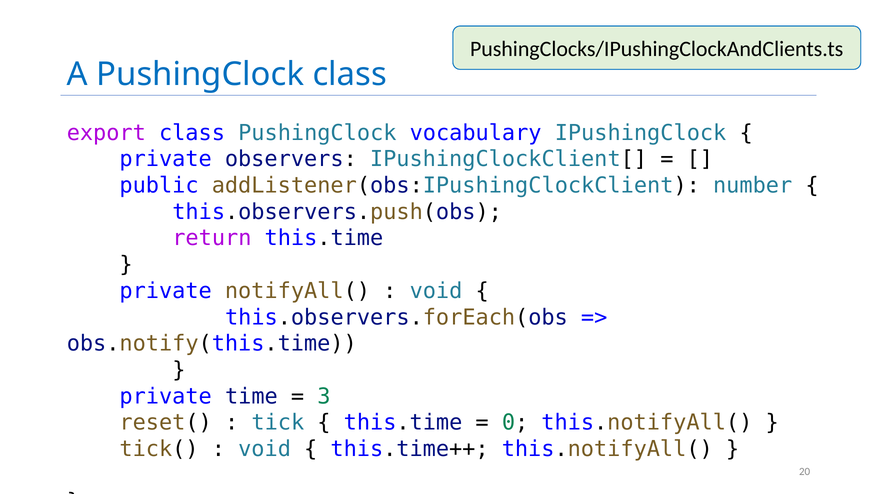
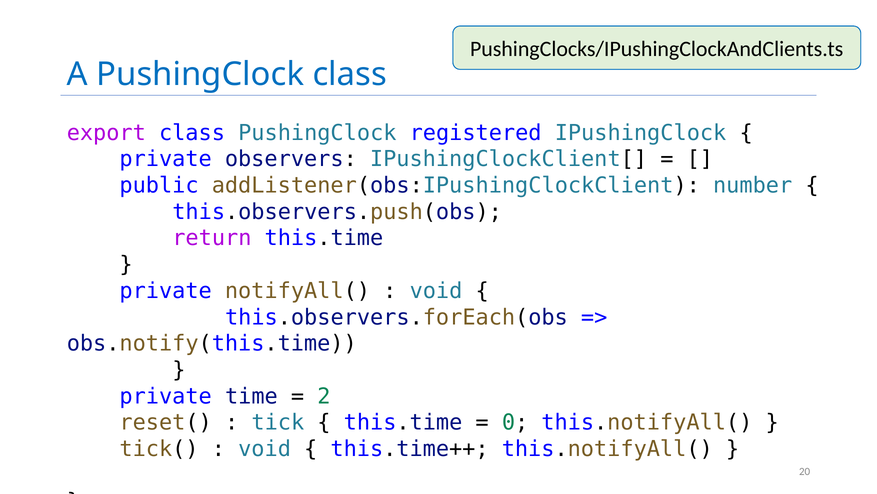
vocabulary: vocabulary -> registered (476, 133)
3: 3 -> 2 (324, 396)
